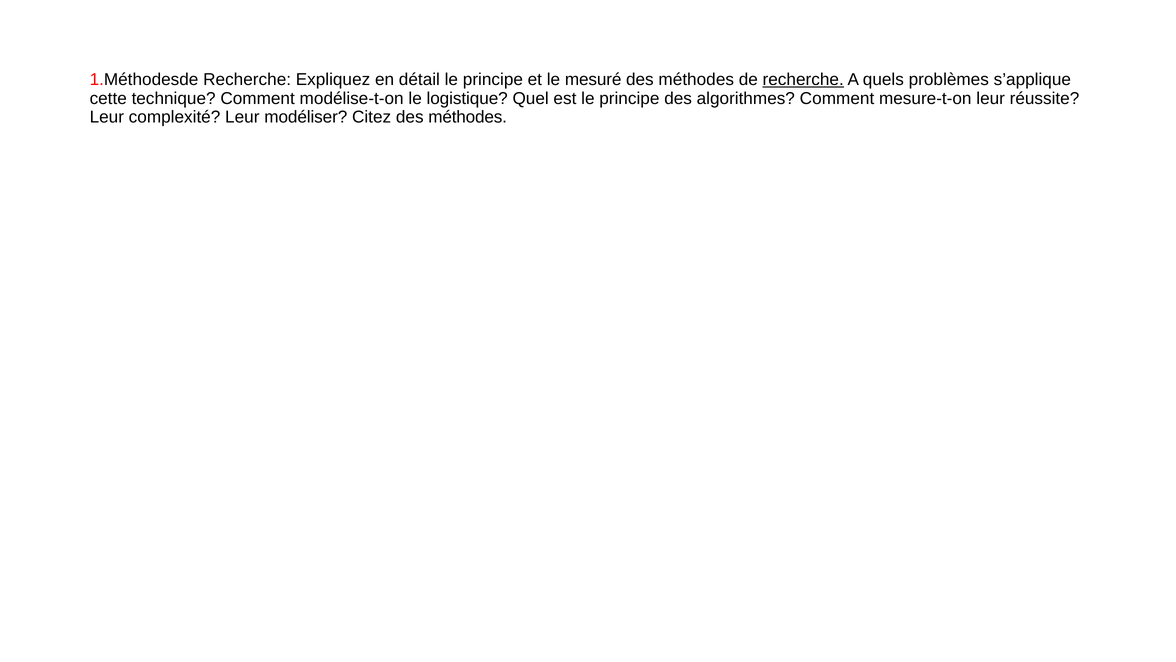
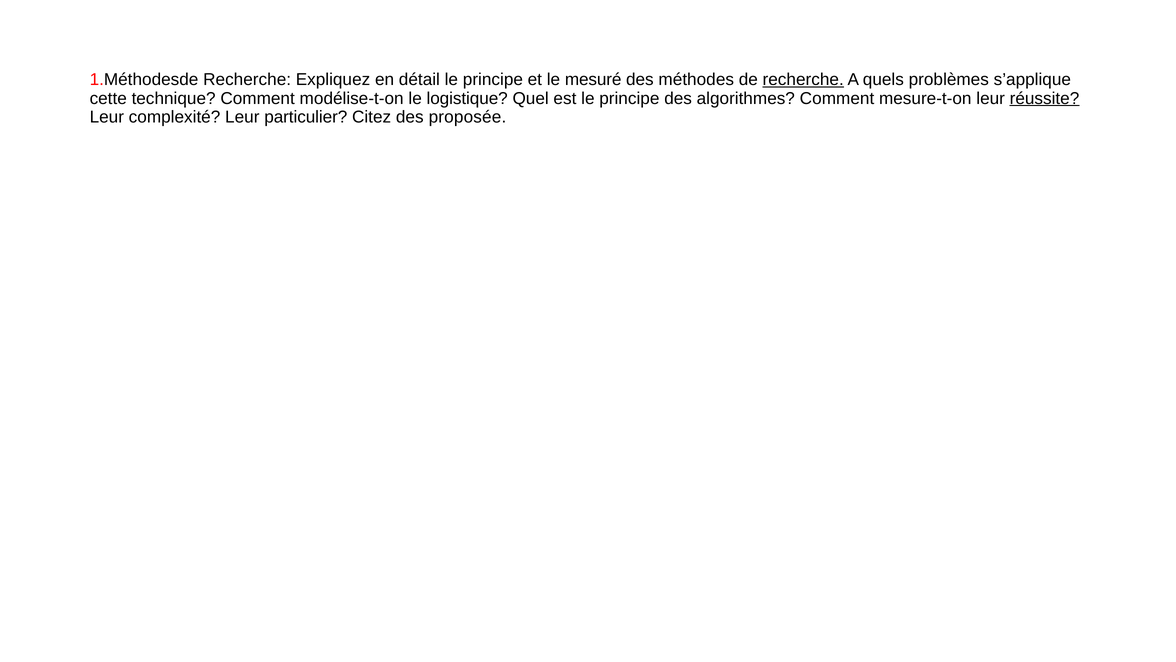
réussite underline: none -> present (1044, 98)
modéliser: modéliser -> particulier (306, 117)
Citez des méthodes: méthodes -> proposée (467, 117)
